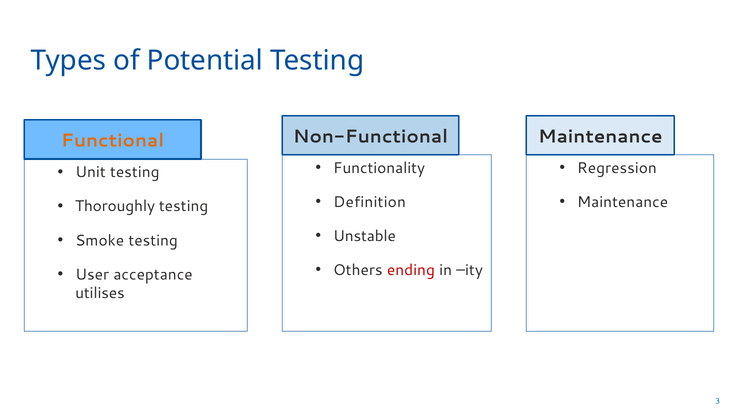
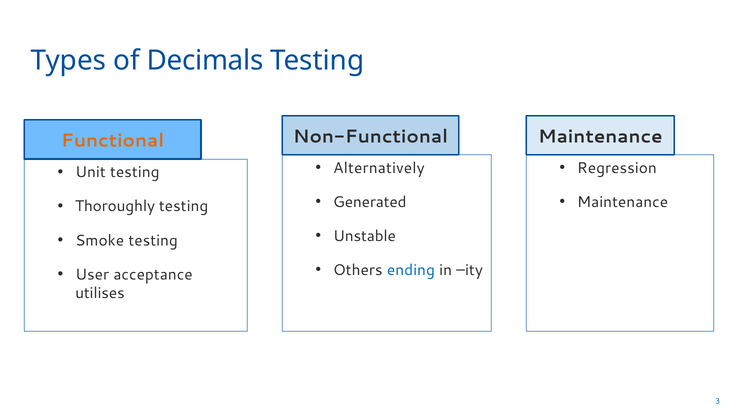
Potential: Potential -> Decimals (205, 60)
Functionality: Functionality -> Alternatively (379, 168)
Definition: Definition -> Generated (370, 202)
ending colour: red -> blue (411, 270)
